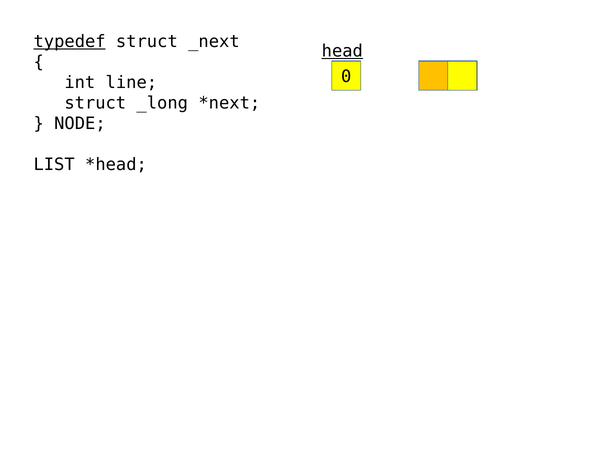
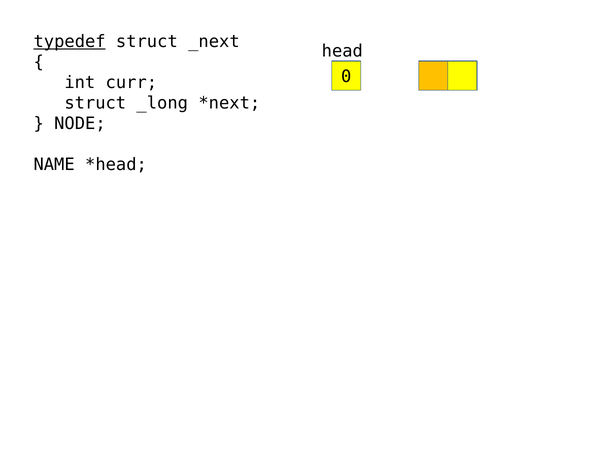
head underline: present -> none (342, 51)
line: line -> curr (131, 83)
LIST: LIST -> NAME (54, 165)
